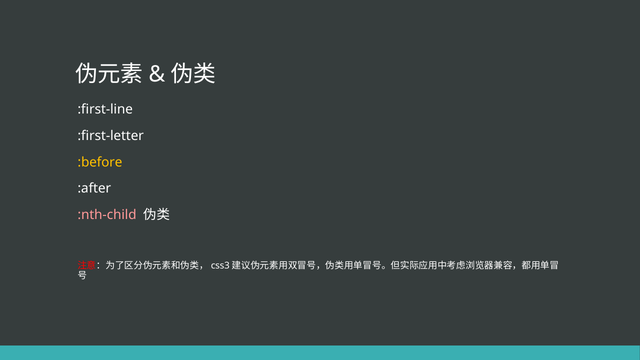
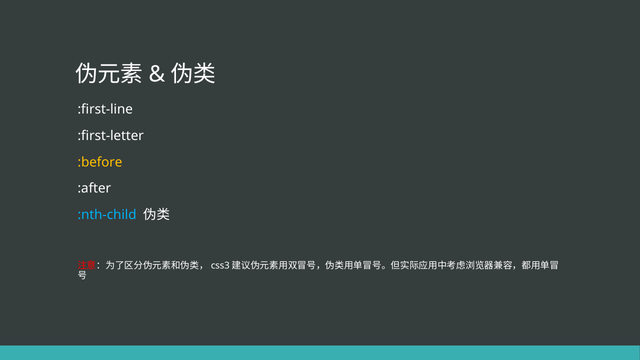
:nth-child colour: pink -> light blue (107, 215)
